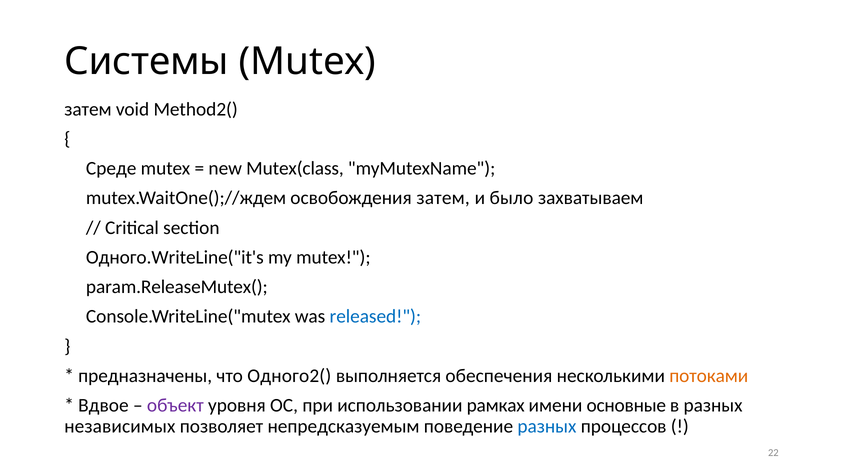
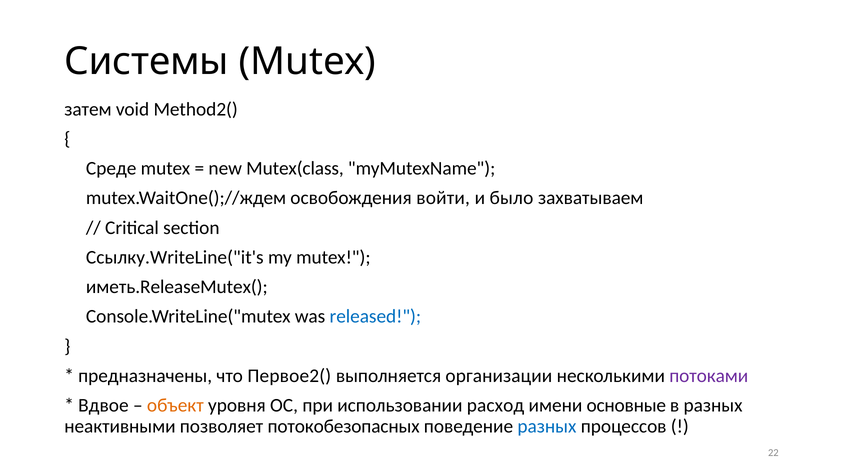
освобождения затем: затем -> войти (443, 198)
Одного.WriteLine("it's: Одного.WriteLine("it's -> Ссылку.WriteLine("it's (175, 257)
param.ReleaseMutex(: param.ReleaseMutex( -> иметь.ReleaseMutex( (177, 287)
Одного2(: Одного2( -> Первое2( (289, 376)
обеспечения: обеспечения -> организации (499, 376)
потоками colour: orange -> purple (709, 376)
объект colour: purple -> orange (175, 406)
рамках: рамках -> расход (496, 406)
независимых: независимых -> неактивными (120, 426)
непредсказуемым: непредсказуемым -> потокобезопасных (344, 426)
